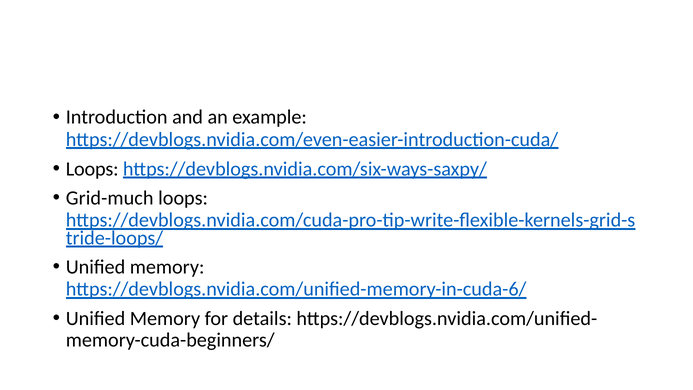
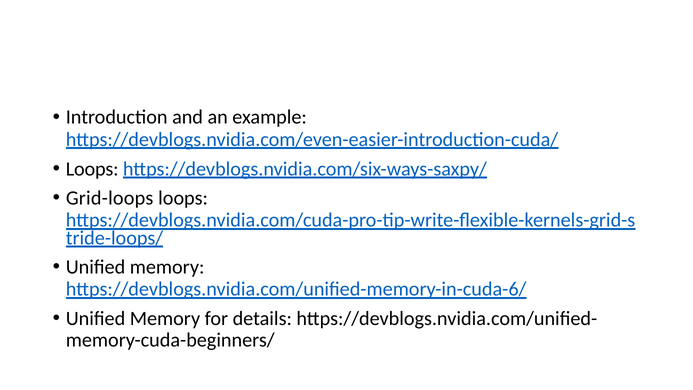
Grid-much: Grid-much -> Grid-loops (110, 198)
